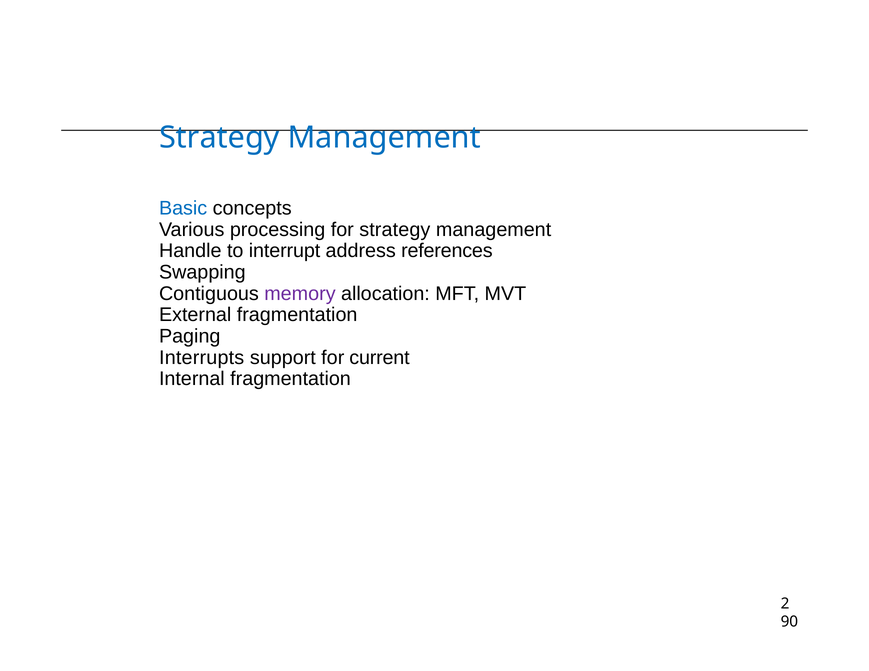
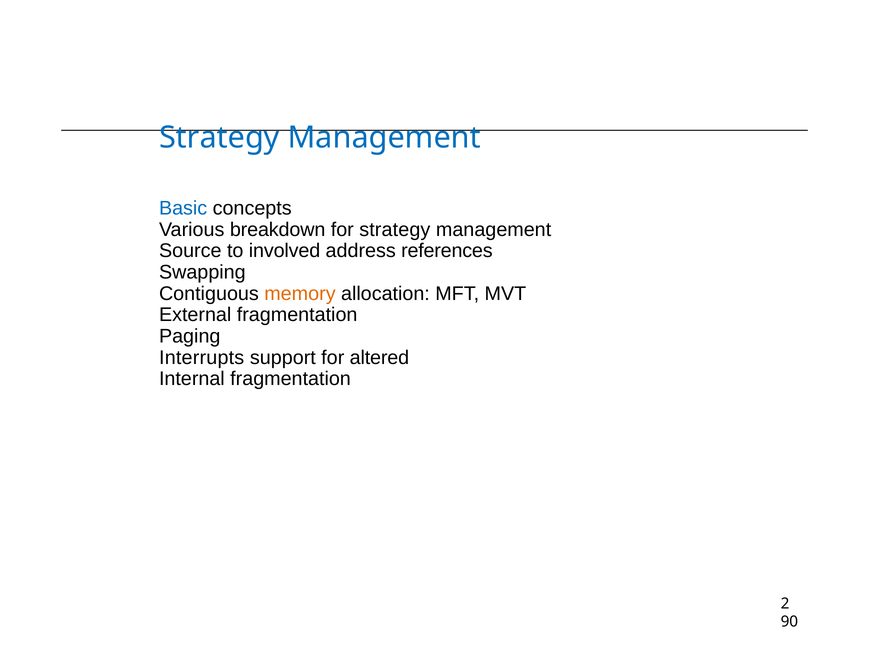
processing: processing -> breakdown (278, 230)
Handle: Handle -> Source (190, 251)
interrupt: interrupt -> involved (285, 251)
memory colour: purple -> orange (300, 294)
current: current -> altered (379, 358)
